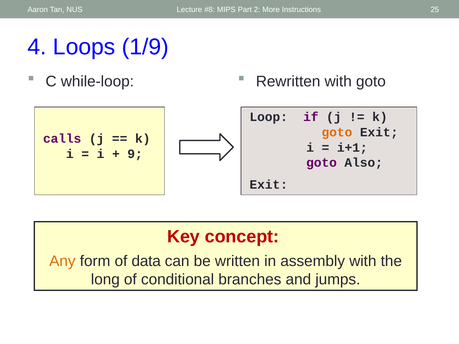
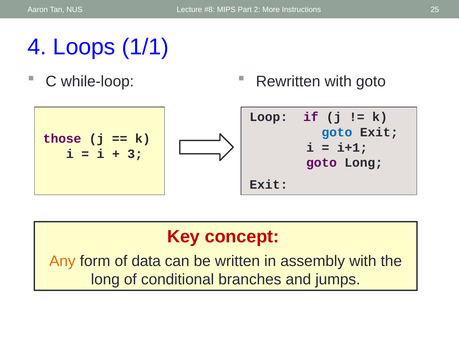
1/9: 1/9 -> 1/1 (145, 47)
goto colour: orange -> blue (337, 132)
calls: calls -> those (62, 139)
9: 9 -> 3 (135, 154)
goto Also: Also -> Long (364, 163)
